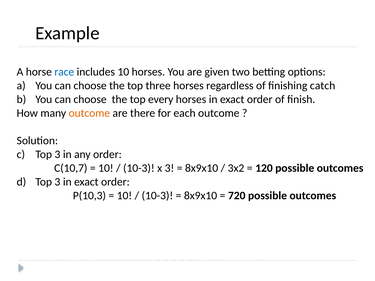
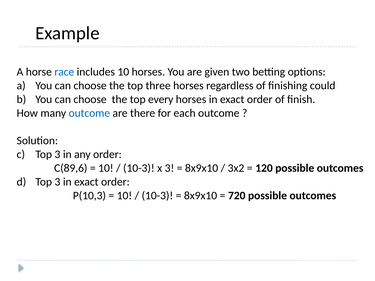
catch: catch -> could (323, 86)
outcome colour: orange -> blue (89, 113)
C(10,7: C(10,7 -> C(89,6 (71, 168)
